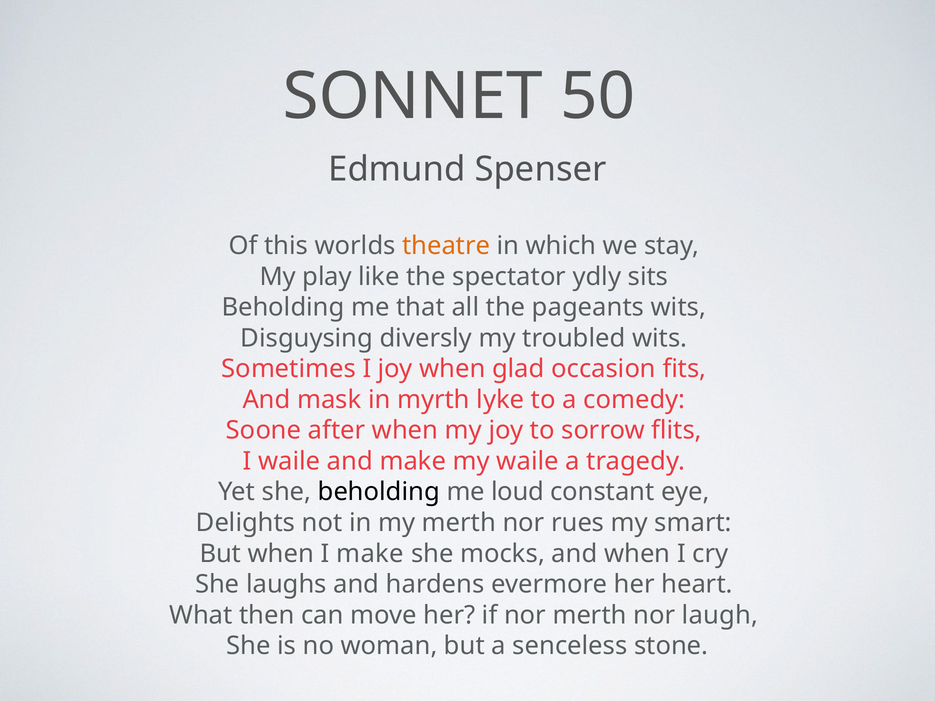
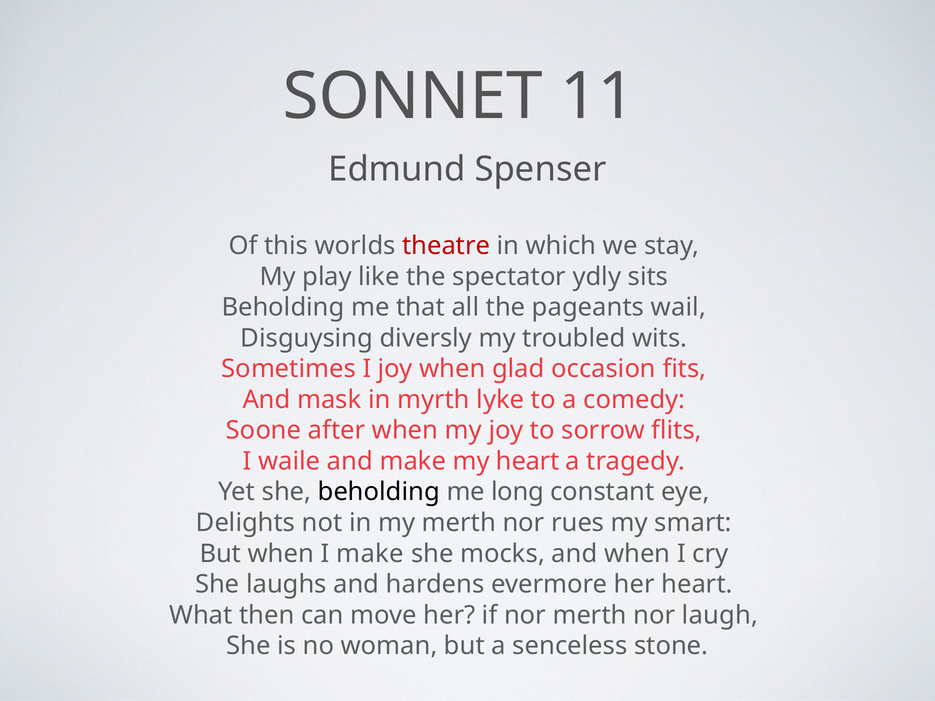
50: 50 -> 11 (598, 97)
theatre colour: orange -> red (446, 246)
pageants wits: wits -> wail (678, 308)
my waile: waile -> heart (528, 461)
loud: loud -> long (518, 492)
